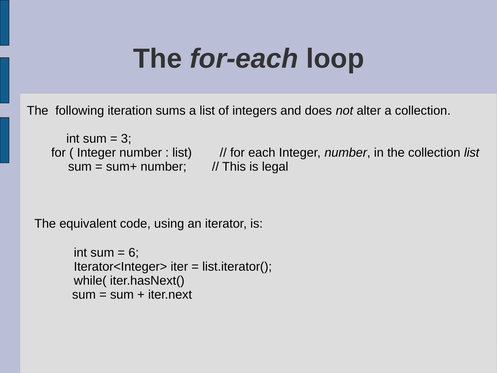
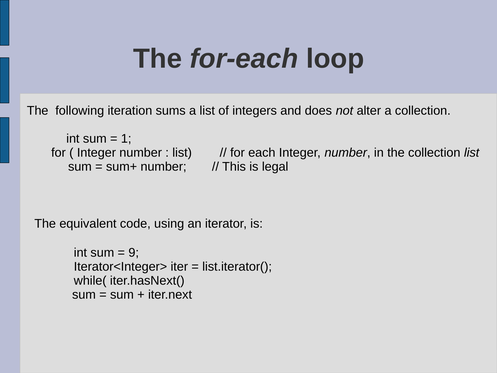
3: 3 -> 1 (126, 139)
6: 6 -> 9 (134, 252)
